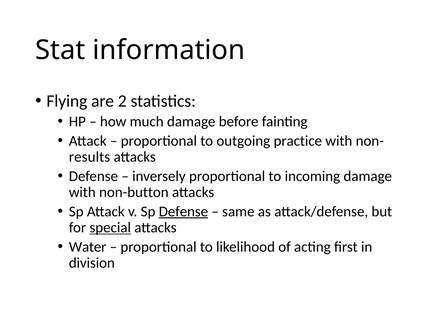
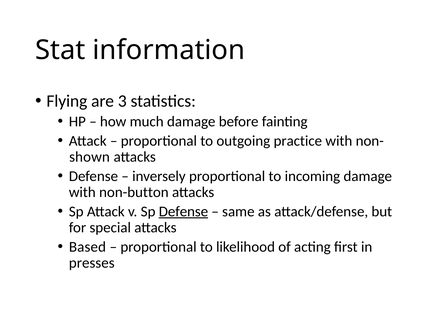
2: 2 -> 3 (122, 101)
results: results -> shown (90, 157)
special underline: present -> none (110, 228)
Water: Water -> Based (87, 247)
division: division -> presses (92, 263)
